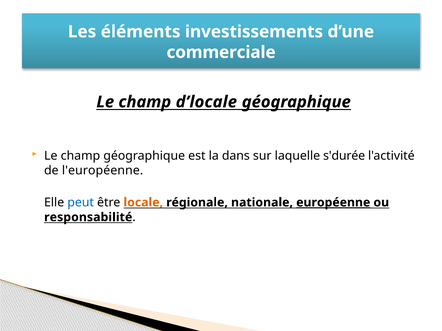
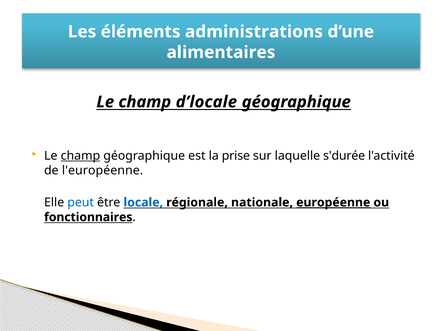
investissements: investissements -> administrations (254, 32)
commerciale: commerciale -> alimentaires (221, 52)
champ underline: none -> present (80, 156)
dans: dans -> prise (236, 156)
locale colour: orange -> blue (143, 203)
responsabilité: responsabilité -> fonctionnaires (88, 218)
